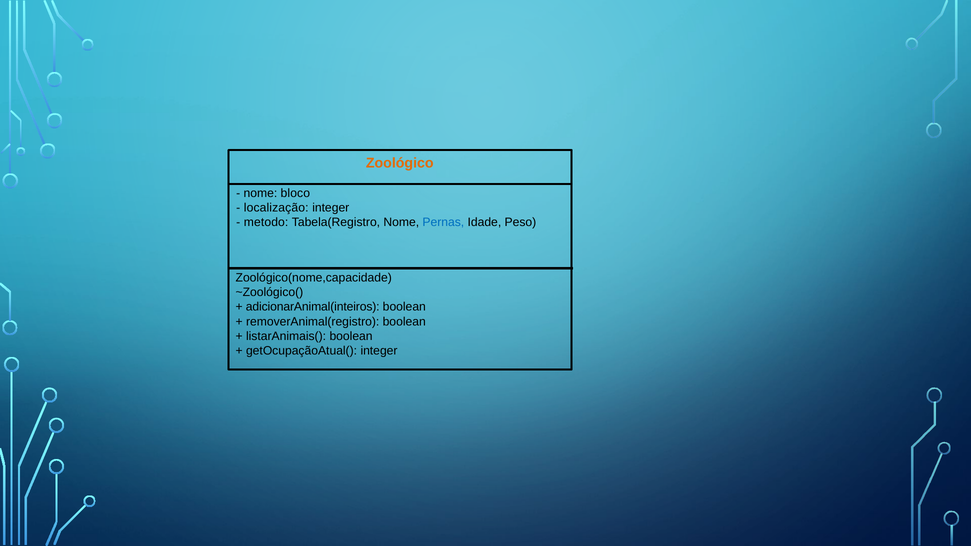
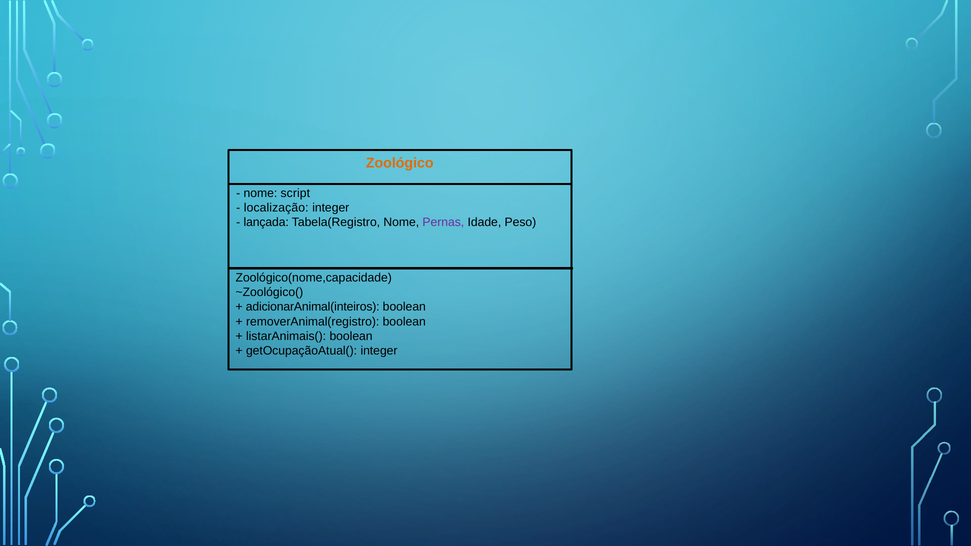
bloco: bloco -> script (295, 193)
metodo: metodo -> lançada (266, 222)
Pernas colour: blue -> purple (443, 222)
